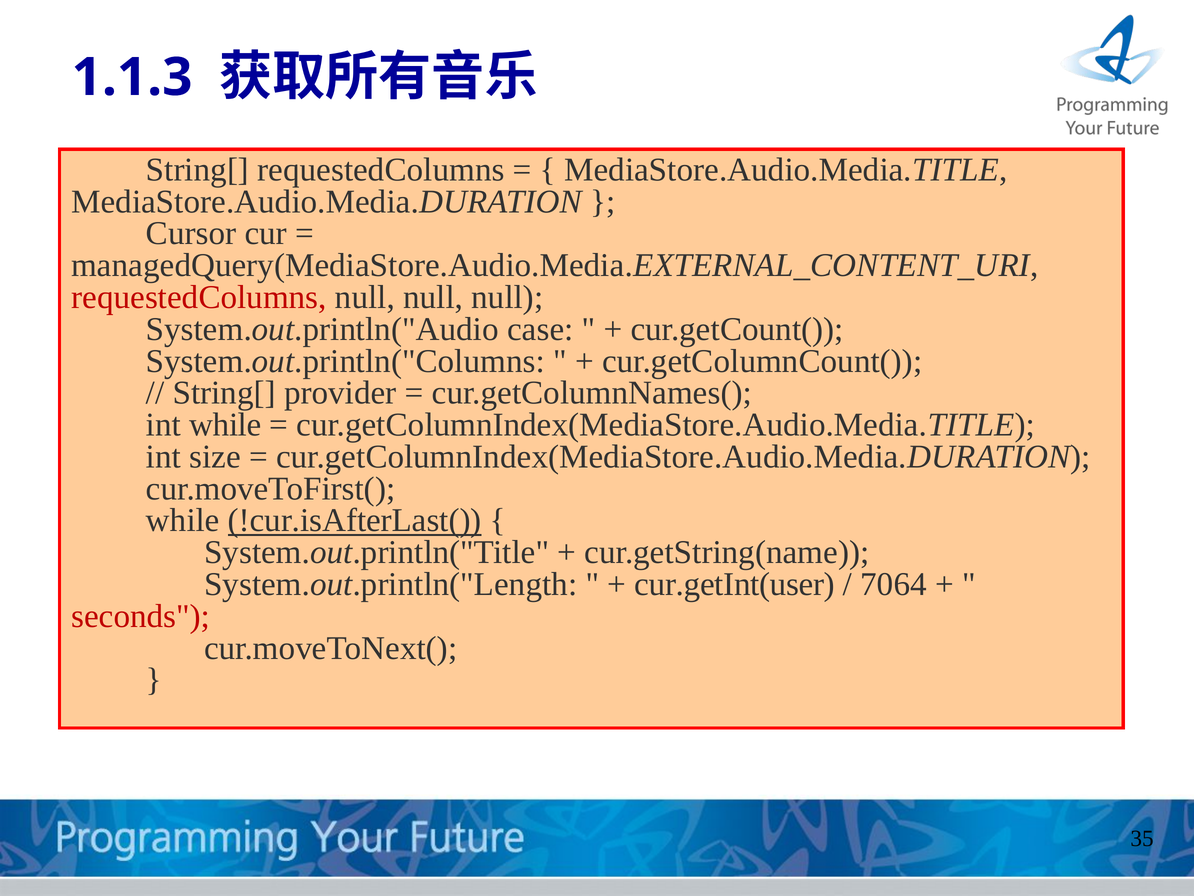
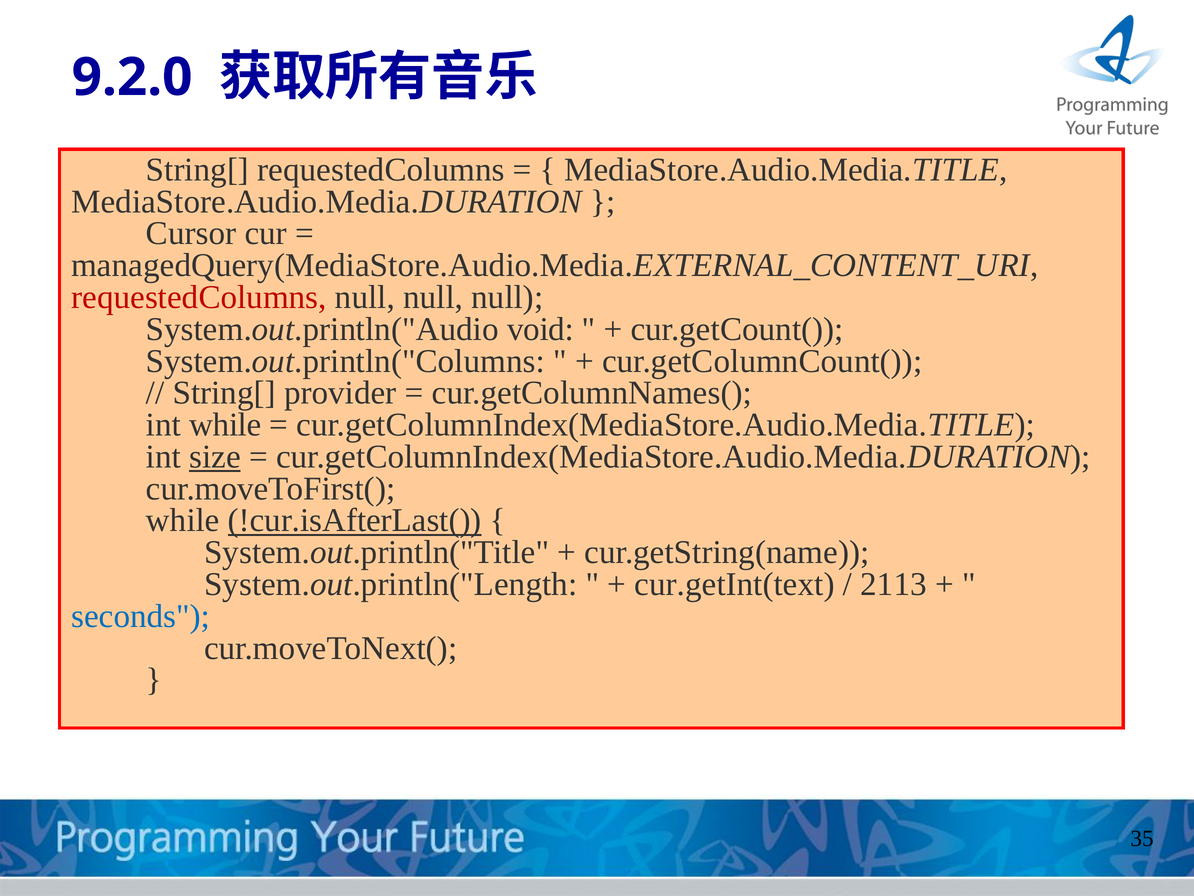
1.1.3: 1.1.3 -> 9.2.0 (132, 77)
case: case -> void (540, 329)
size underline: none -> present (215, 456)
cur.getInt(user: cur.getInt(user -> cur.getInt(text (735, 584)
7064: 7064 -> 2113 (894, 584)
seconds colour: red -> blue (141, 616)
